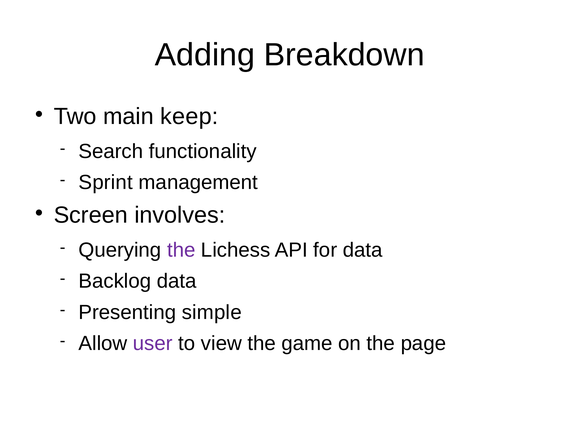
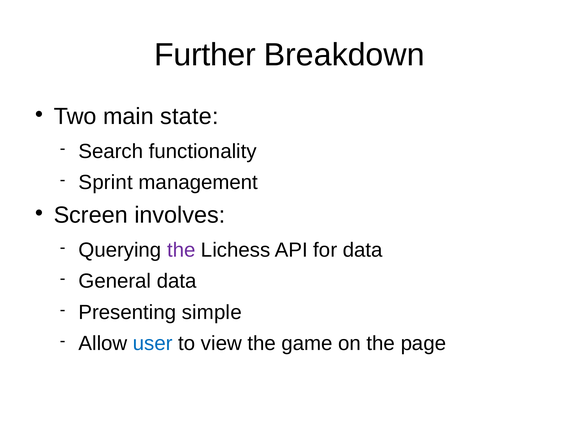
Adding: Adding -> Further (205, 55)
keep: keep -> state (189, 117)
Backlog: Backlog -> General (115, 281)
user colour: purple -> blue (153, 343)
